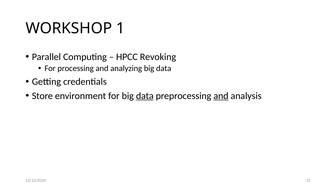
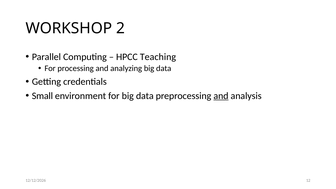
1: 1 -> 2 (121, 28)
Revoking: Revoking -> Teaching (158, 57)
Store: Store -> Small (42, 96)
data underline: present -> none (145, 96)
